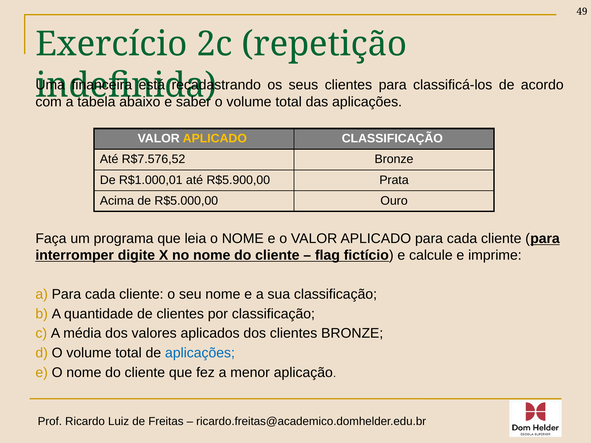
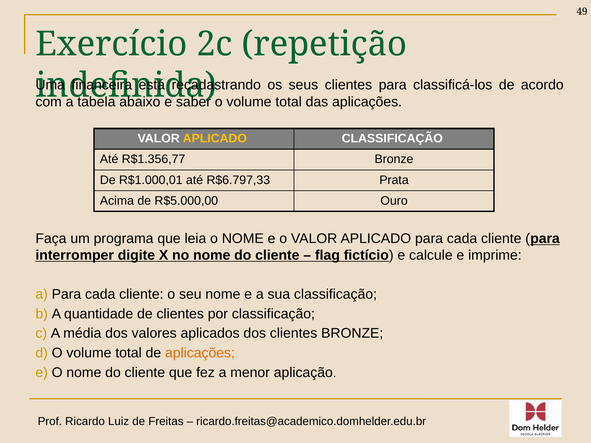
R$7.576,52: R$7.576,52 -> R$1.356,77 (154, 159)
R$5.900,00: R$5.900,00 -> R$6.797,33 (238, 180)
aplicações colour: blue -> orange (200, 353)
